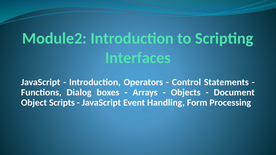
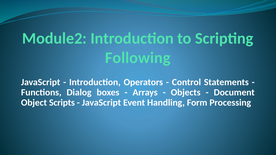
Interfaces: Interfaces -> Following (138, 58)
